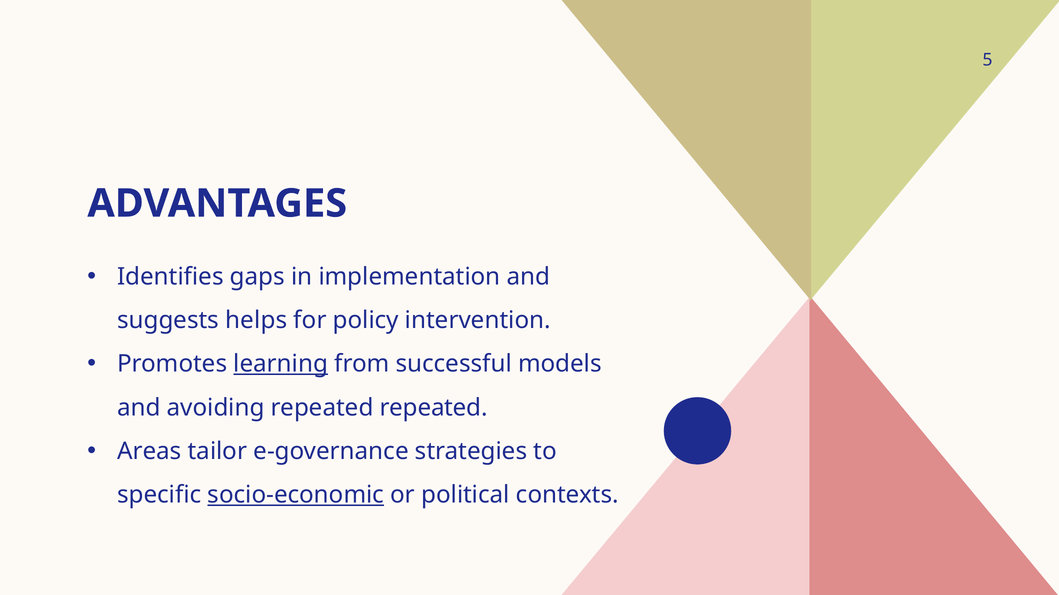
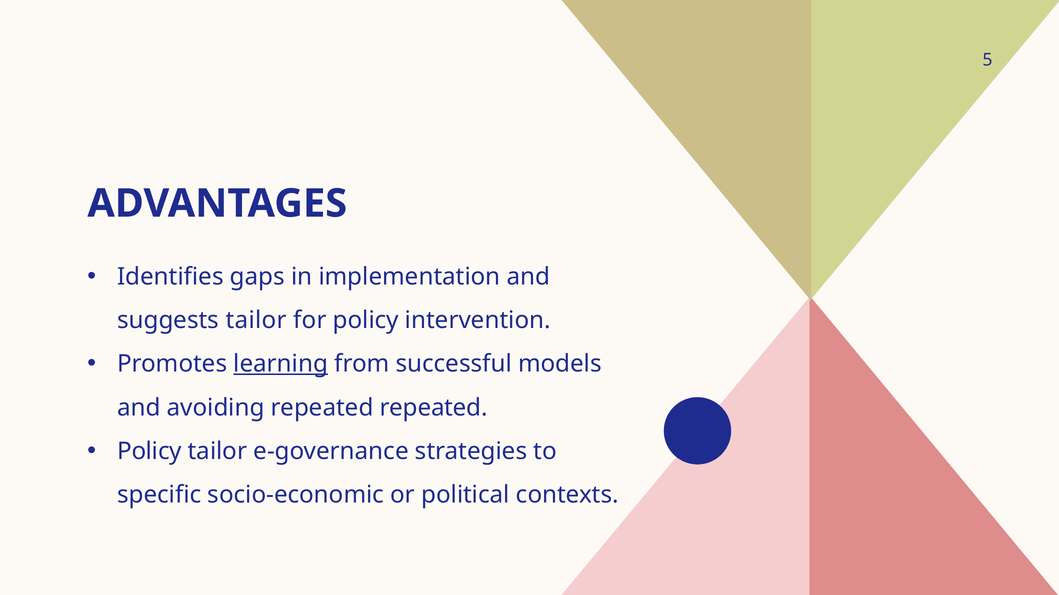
suggests helps: helps -> tailor (256, 321)
Areas: Areas -> Policy (149, 452)
socio-economic underline: present -> none (296, 495)
